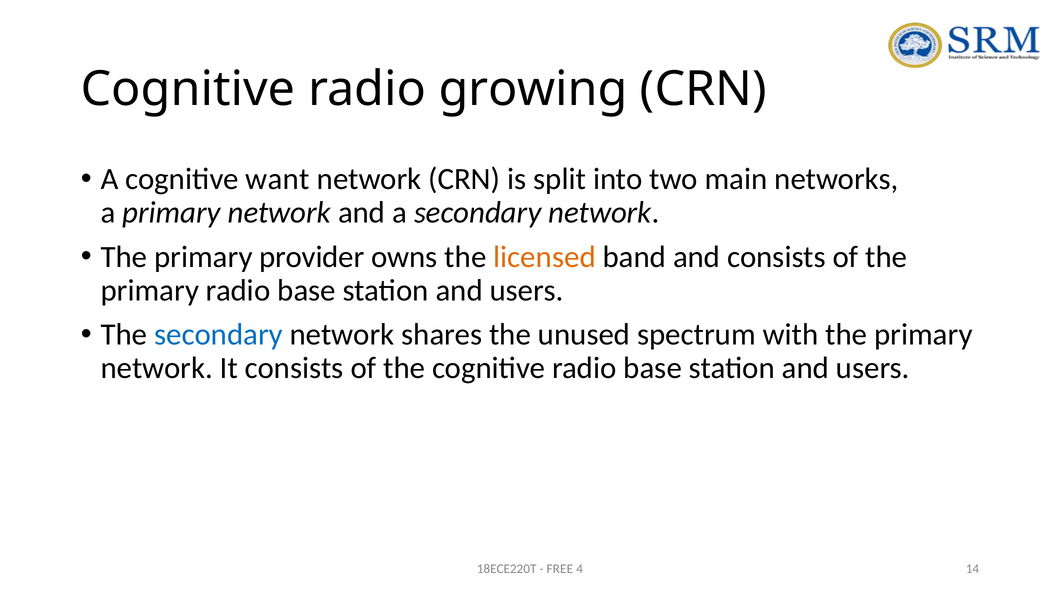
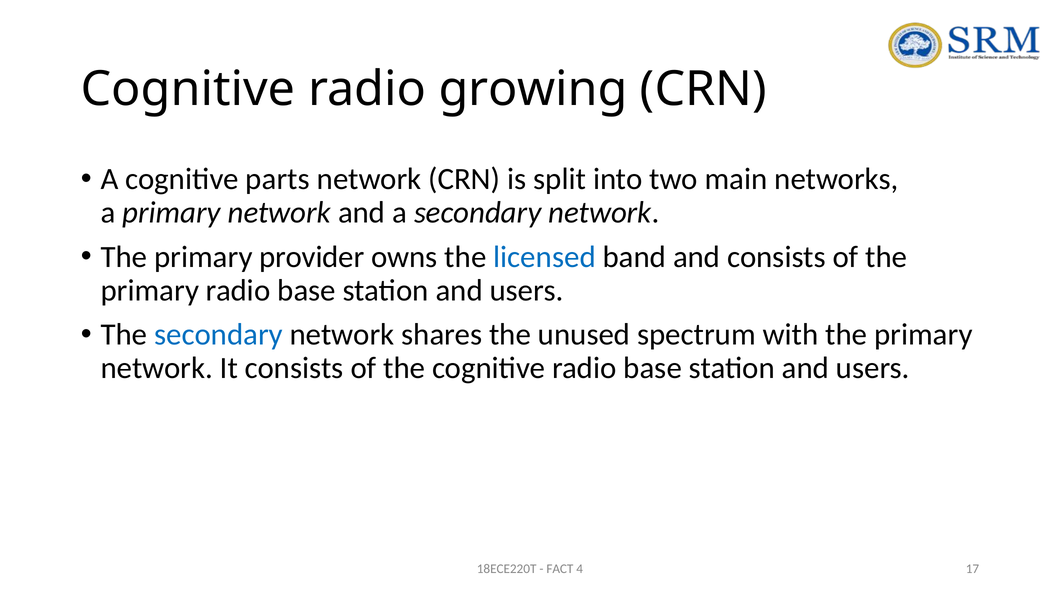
want: want -> parts (278, 179)
licensed colour: orange -> blue (545, 257)
FREE: FREE -> FACT (560, 569)
14: 14 -> 17 (972, 569)
